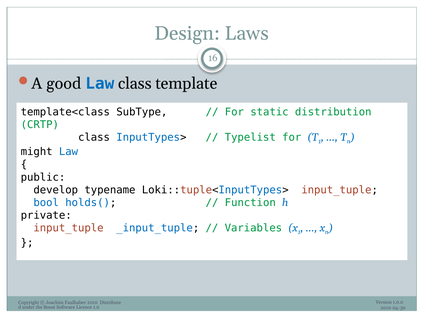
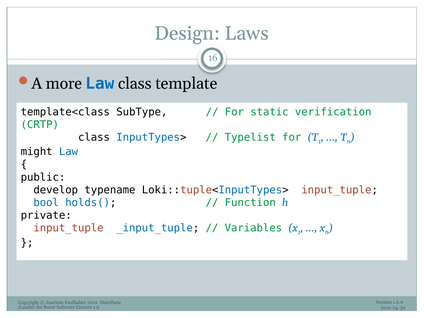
good: good -> more (64, 84)
distribution: distribution -> verification (333, 112)
